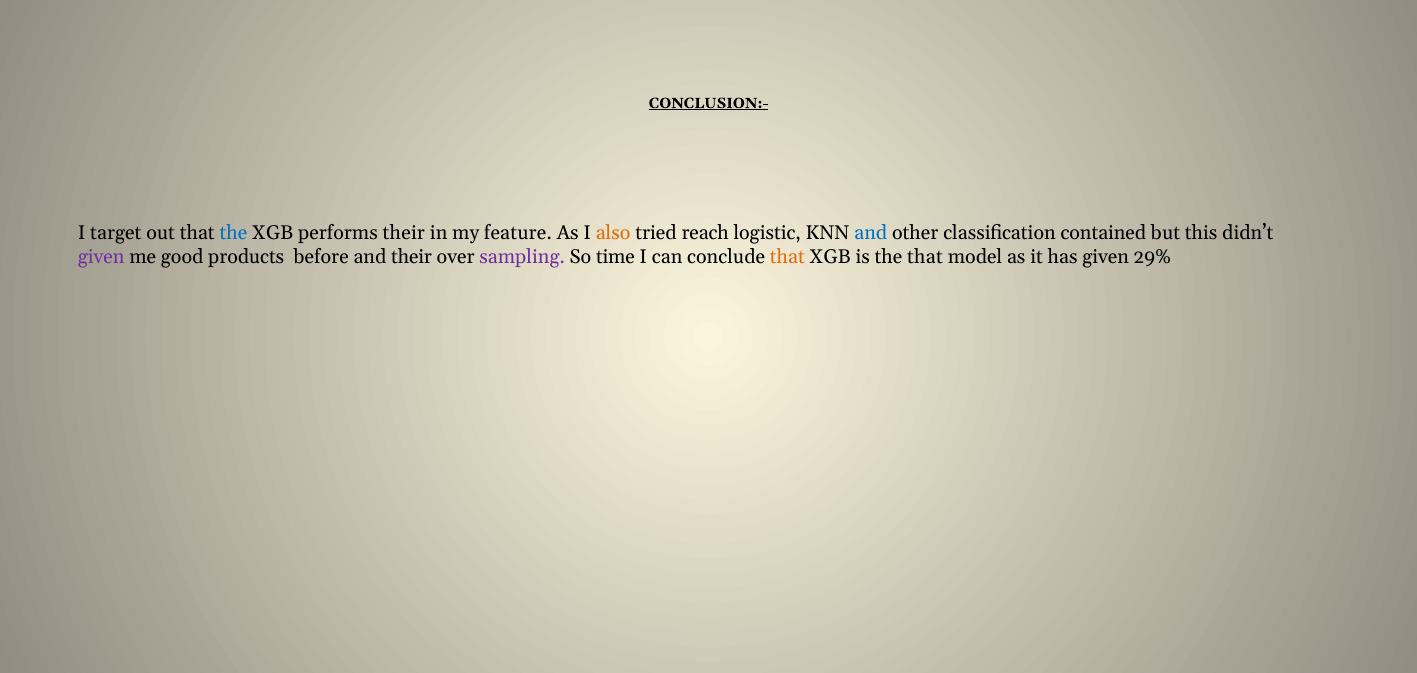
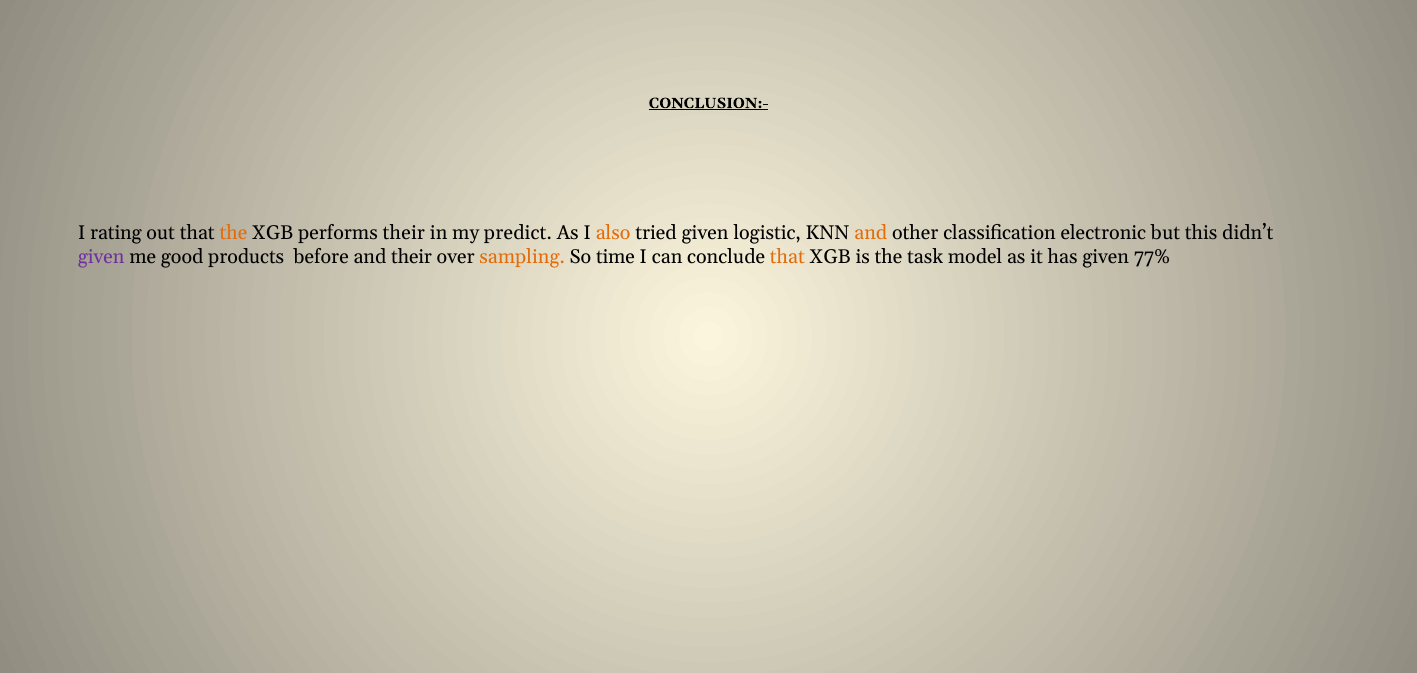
target: target -> rating (116, 234)
the colour: blue -> orange (233, 234)
feature: feature -> predict (518, 234)
tried reach: reach -> given (705, 234)
and colour: blue -> orange (871, 234)
contained: contained -> electronic (1103, 234)
sampling colour: purple -> orange (522, 257)
the that: that -> task (925, 257)
29%: 29% -> 77% (1152, 257)
